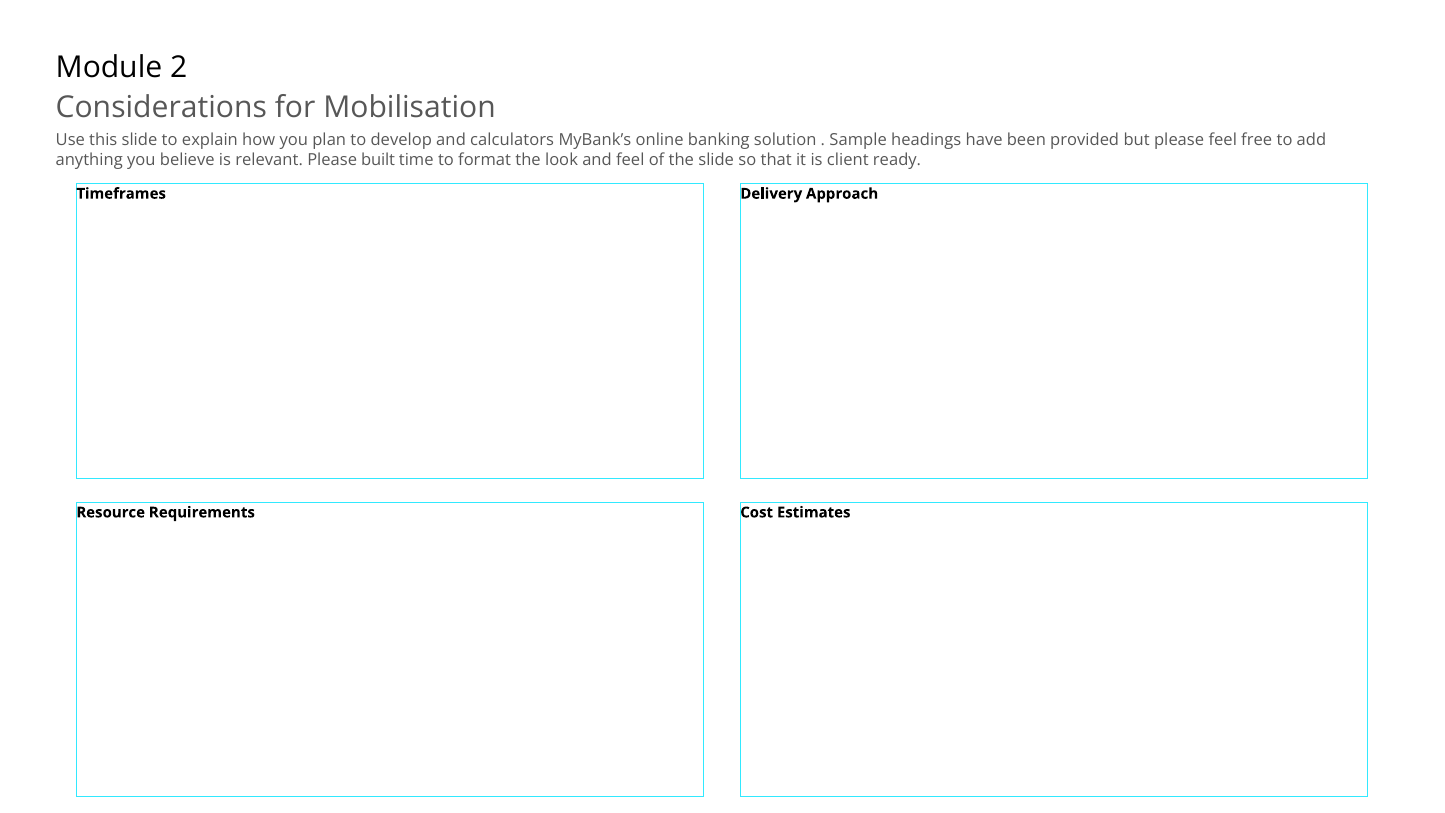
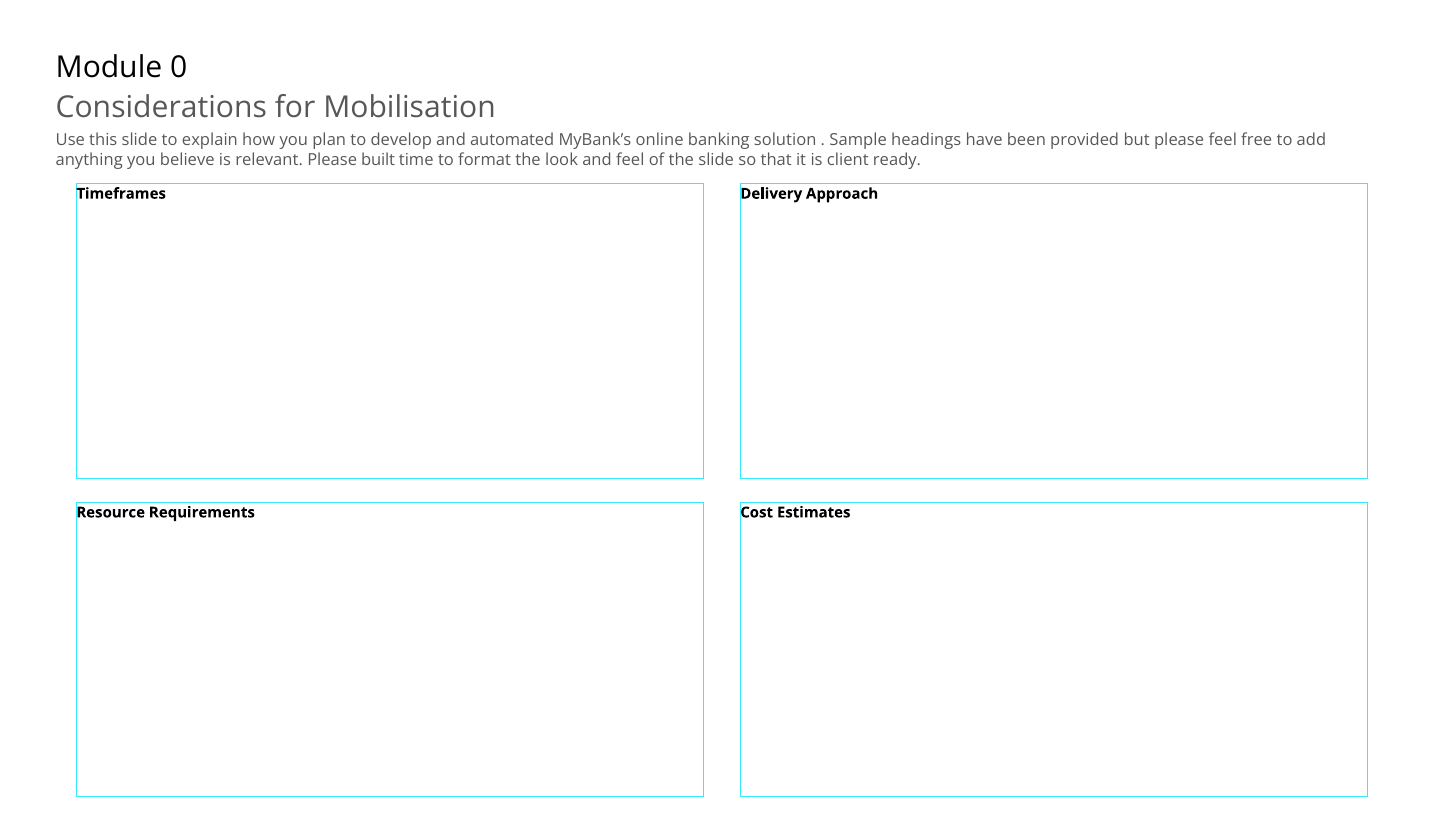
2: 2 -> 0 (179, 68)
calculators: calculators -> automated (512, 140)
